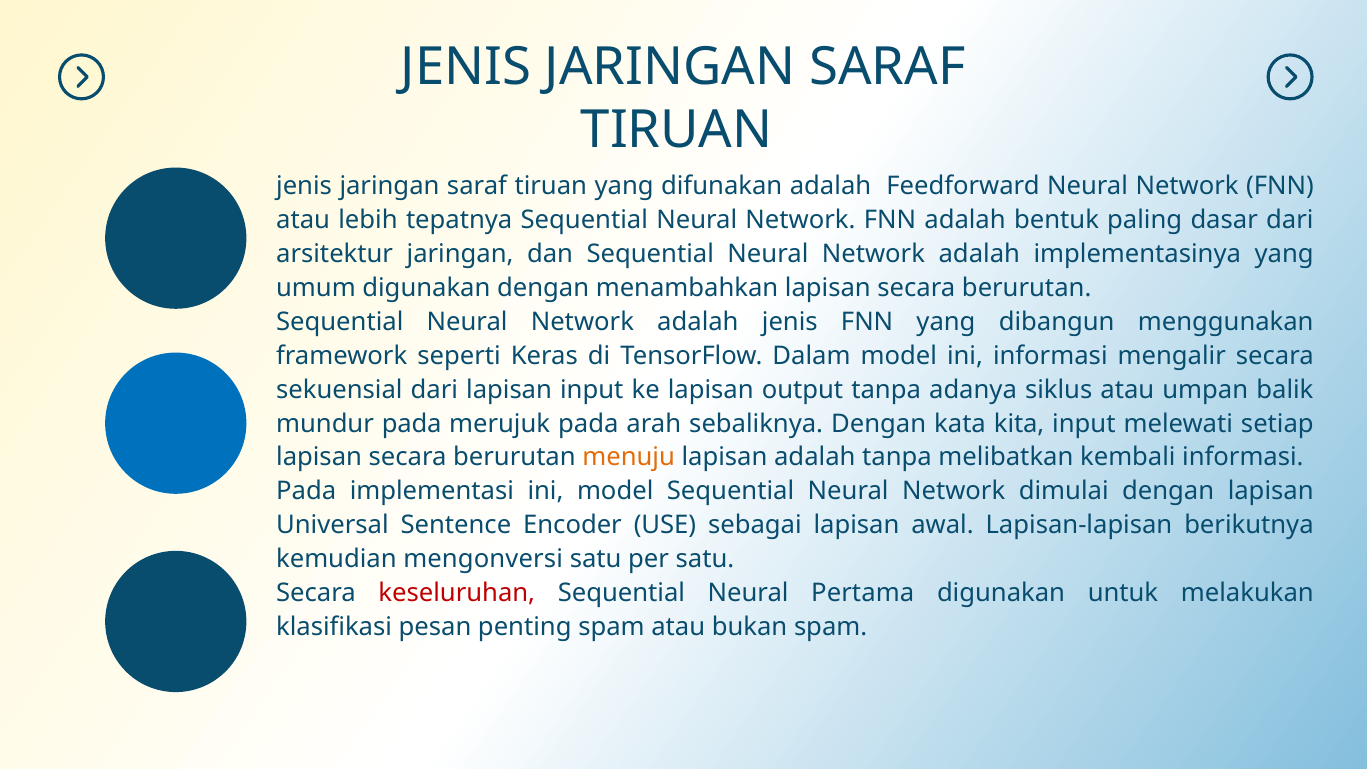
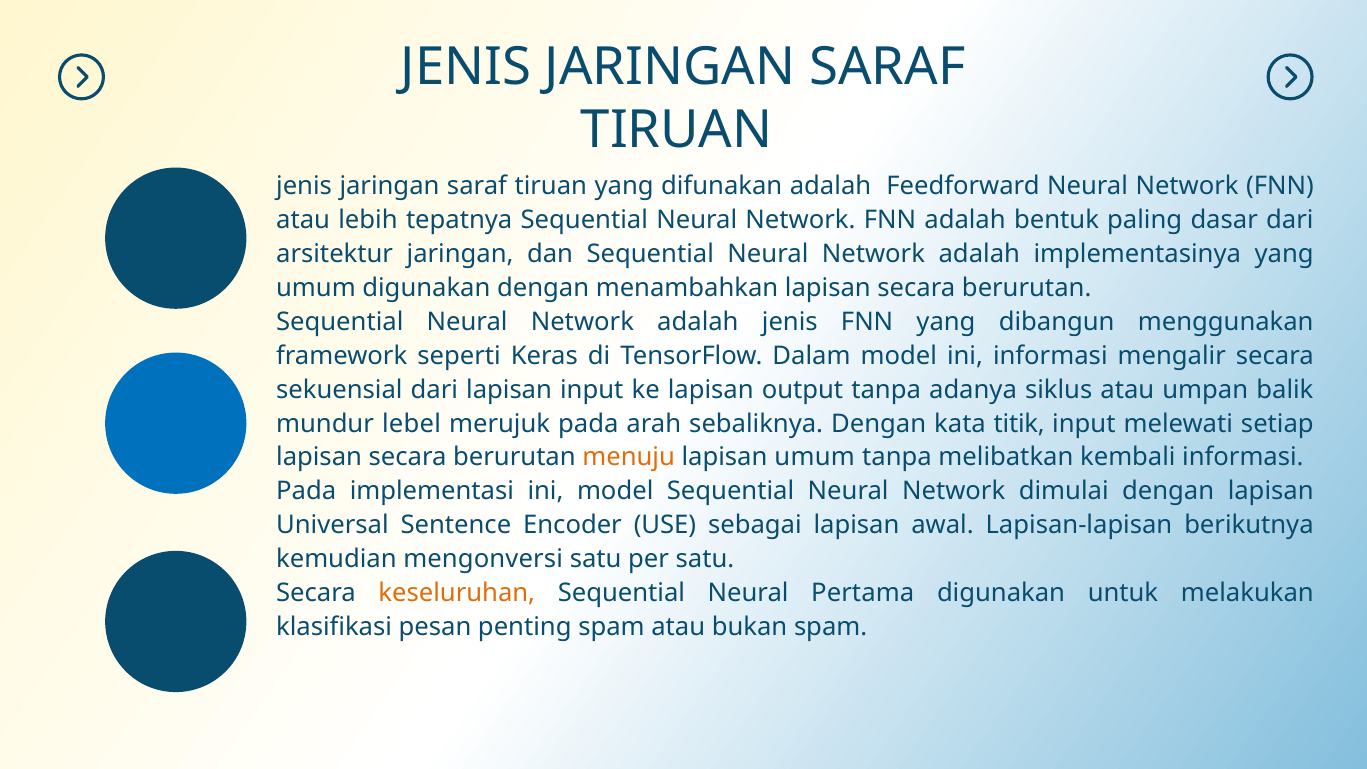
mundur pada: pada -> lebel (411, 424)
kita: kita -> titik (1019, 424)
lapisan adalah: adalah -> umum (815, 457)
keseluruhan colour: red -> orange (457, 593)
